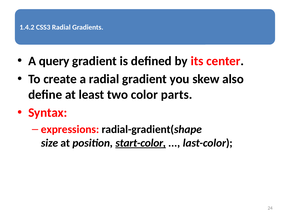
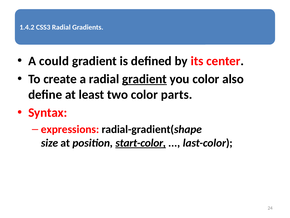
query: query -> could (54, 61)
gradient underline: none -> present (144, 79)
you skew: skew -> color (206, 79)
